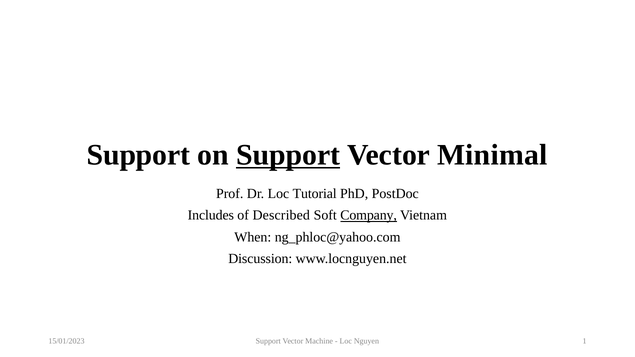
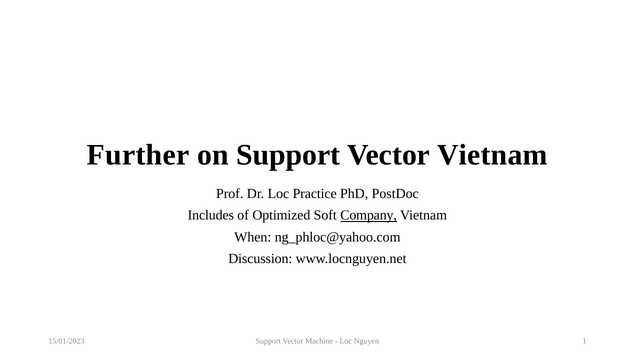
Support: Support -> Further (138, 155)
Support underline: present -> none (288, 155)
Vector Minimal: Minimal -> Vietnam (492, 155)
Tutorial: Tutorial -> Practice (315, 194)
Described: Described -> Optimized (281, 216)
